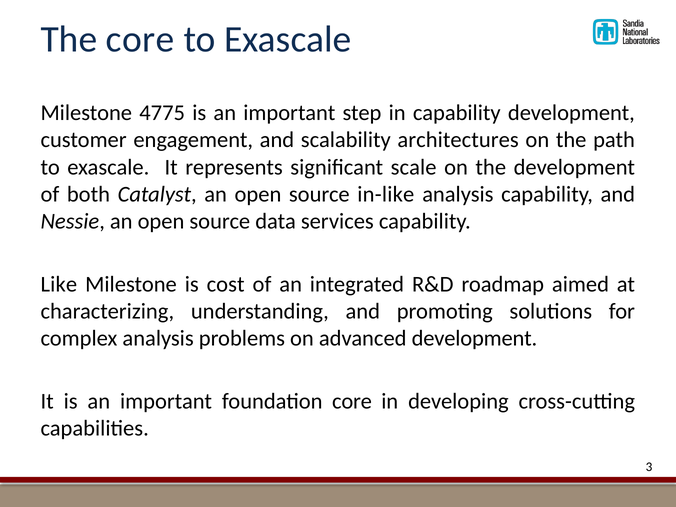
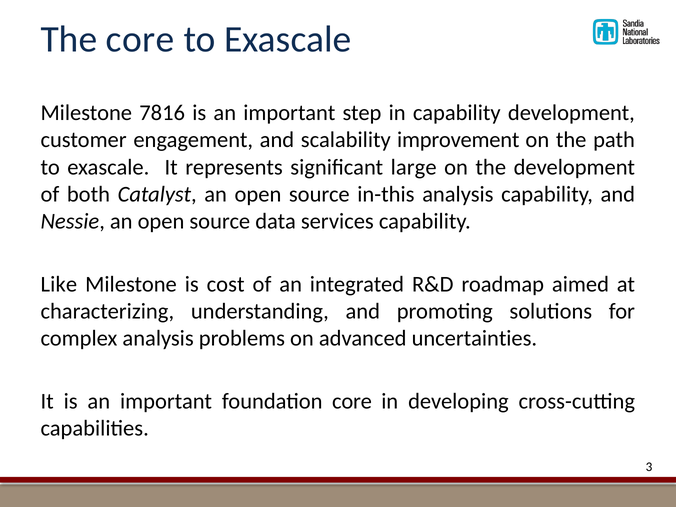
4775: 4775 -> 7816 (162, 113)
architectures: architectures -> improvement (458, 140)
scale: scale -> large (414, 167)
in-like: in-like -> in-this (386, 194)
advanced development: development -> uncertainties (474, 338)
